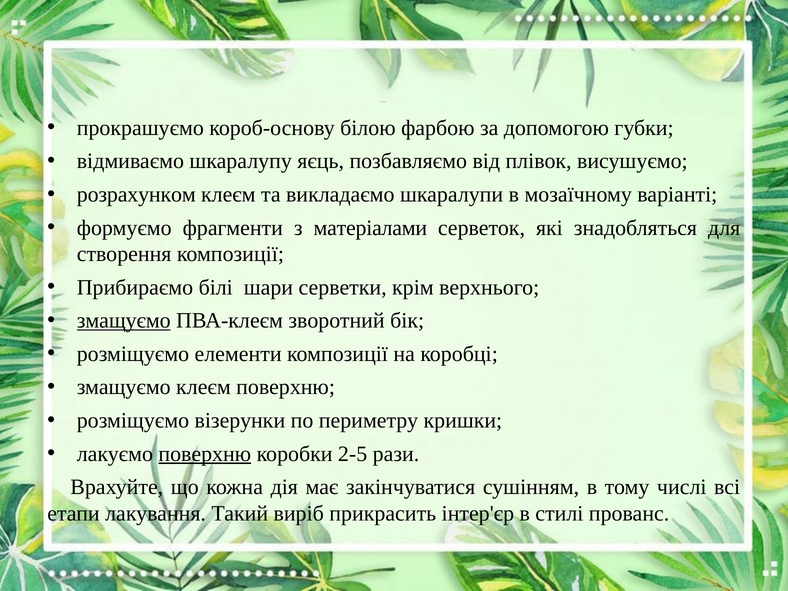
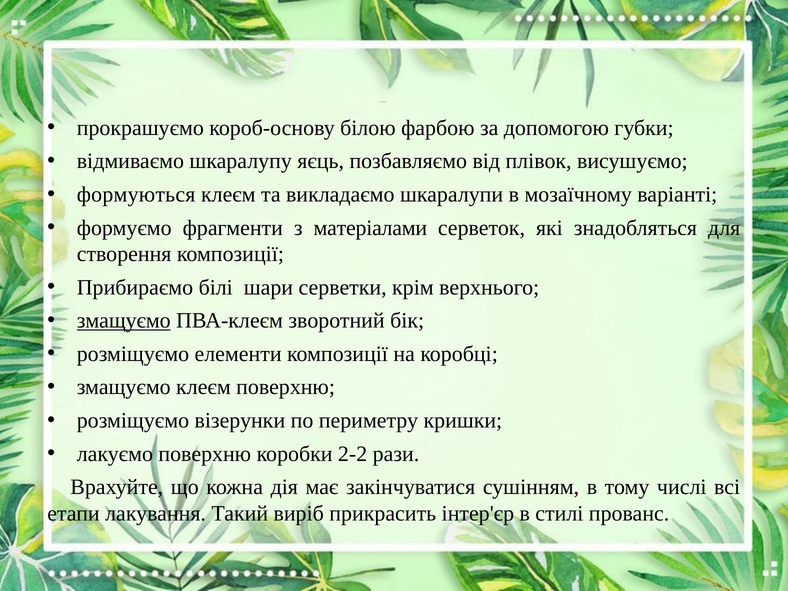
розрахунком: розрахунком -> формуються (136, 195)
поверхню underline: present -> none (205, 454)
2-5: 2-5 -> 2-2 (353, 454)
